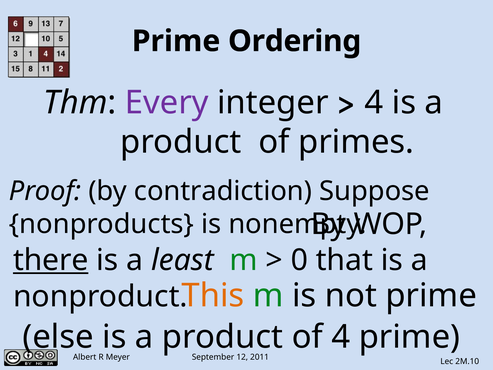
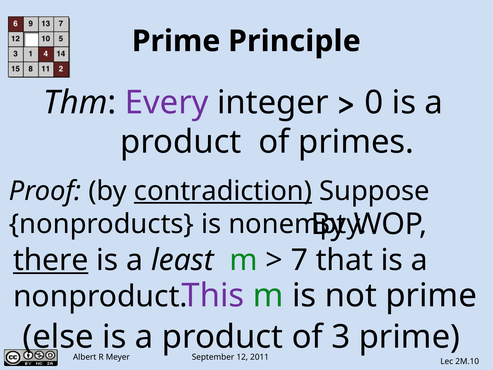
Ordering: Ordering -> Principle (294, 41)
4: 4 -> 0 (374, 102)
contradiction underline: none -> present (223, 191)
0: 0 -> 7 (299, 260)
This colour: orange -> purple (213, 296)
of 4: 4 -> 3 (341, 337)
